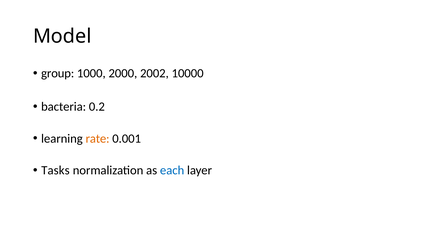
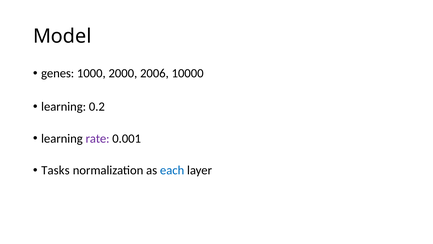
group: group -> genes (58, 73)
2002: 2002 -> 2006 (154, 73)
bacteria: bacteria -> learning (64, 107)
rate colour: orange -> purple (98, 138)
